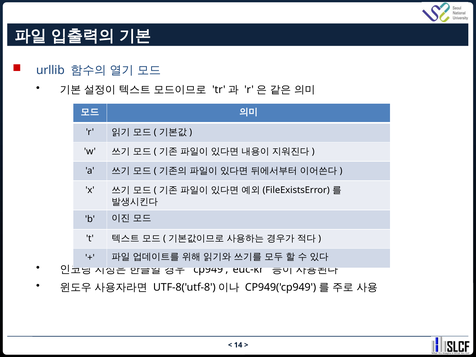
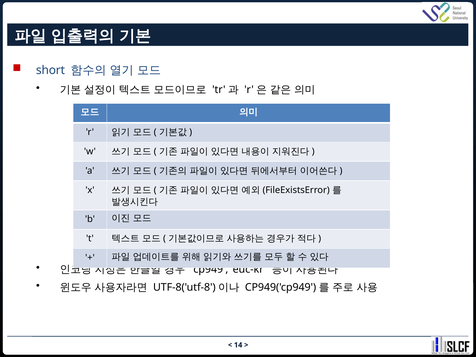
urllib: urllib -> short (50, 70)
